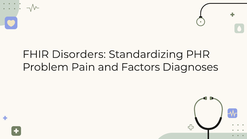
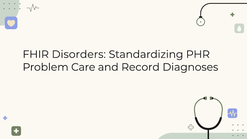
Pain: Pain -> Care (83, 67)
Factors: Factors -> Record (140, 67)
